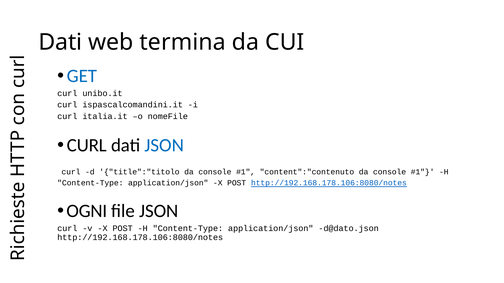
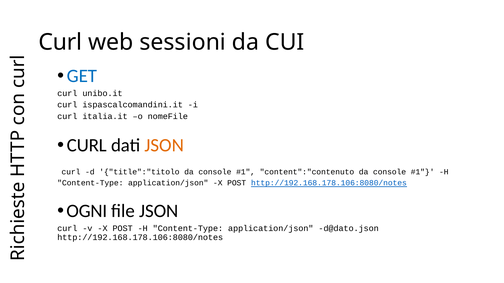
Dati: Dati -> Curl (60, 42)
termina: termina -> sessioni (183, 42)
JSON colour: blue -> orange (164, 146)
